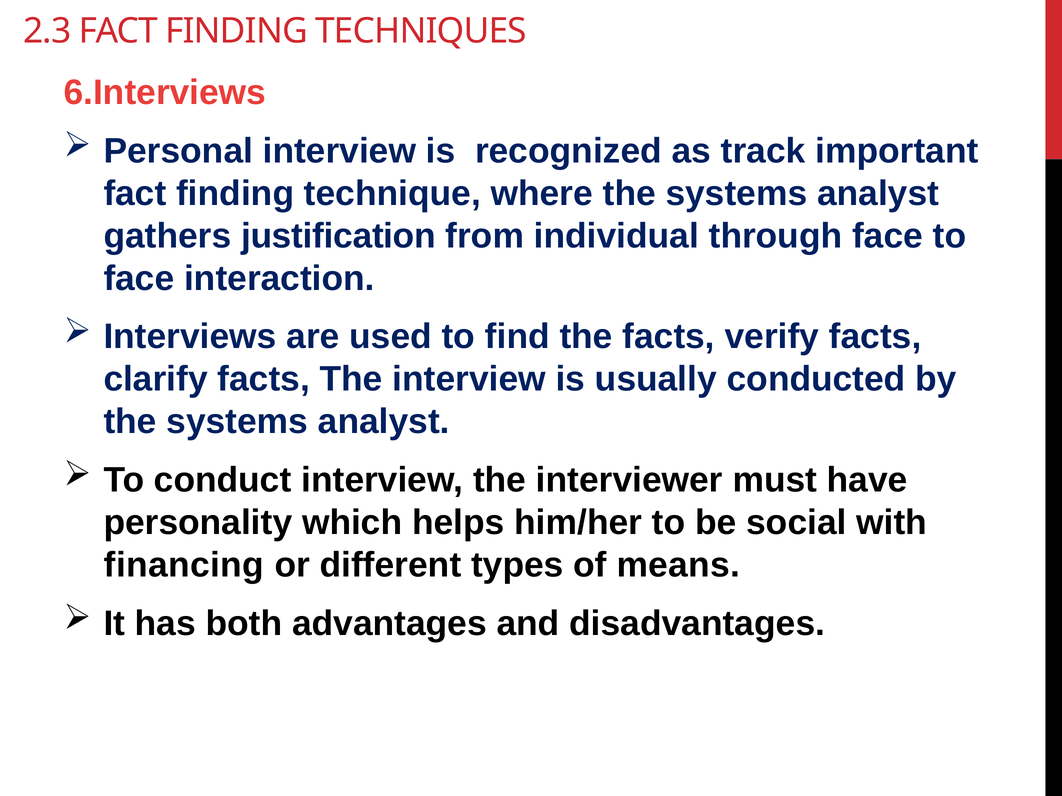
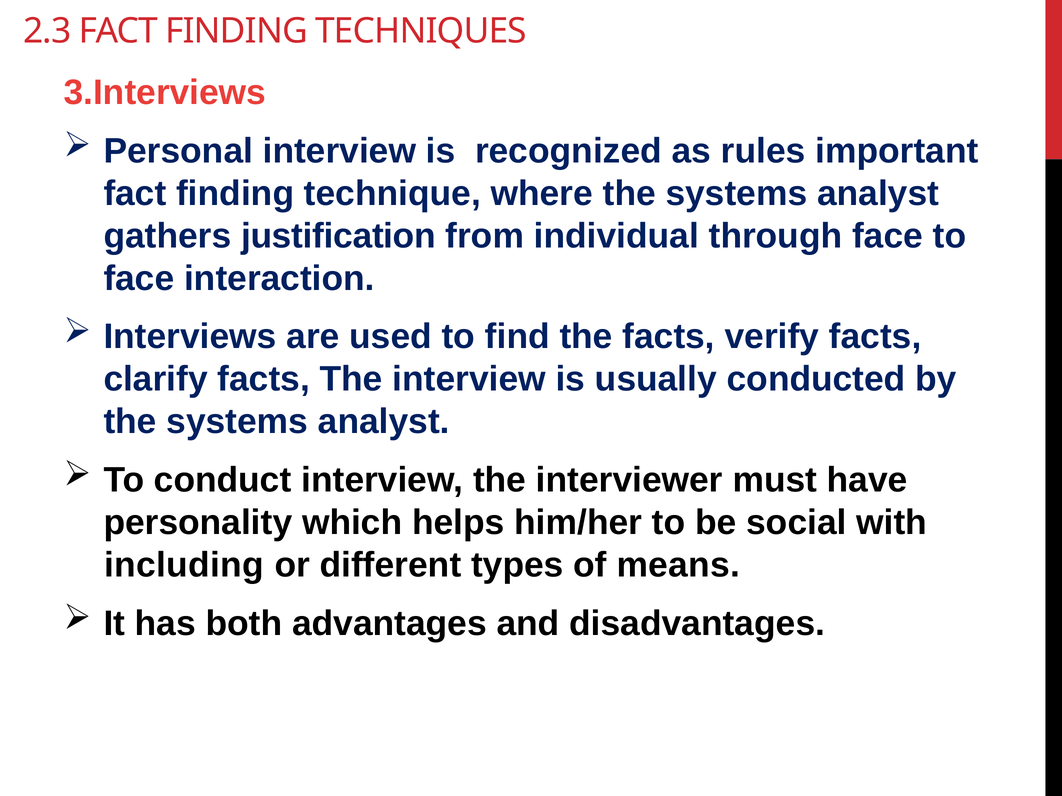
6.Interviews: 6.Interviews -> 3.Interviews (165, 93)
track: track -> rules (763, 151)
financing: financing -> including (184, 565)
